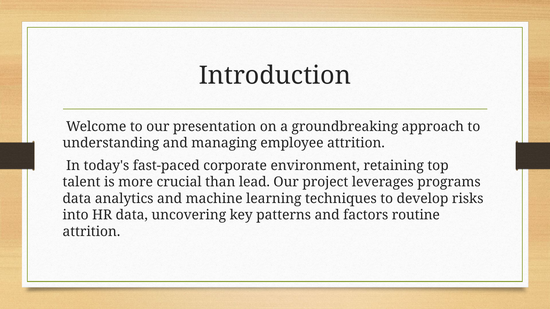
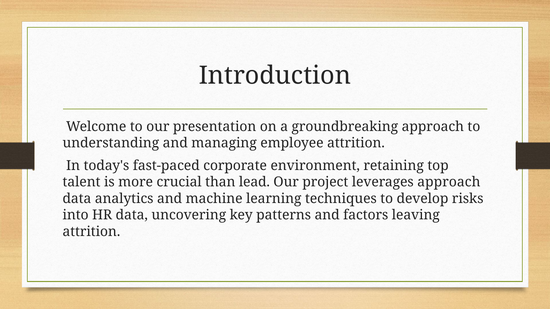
leverages programs: programs -> approach (449, 182)
routine: routine -> leaving (416, 215)
